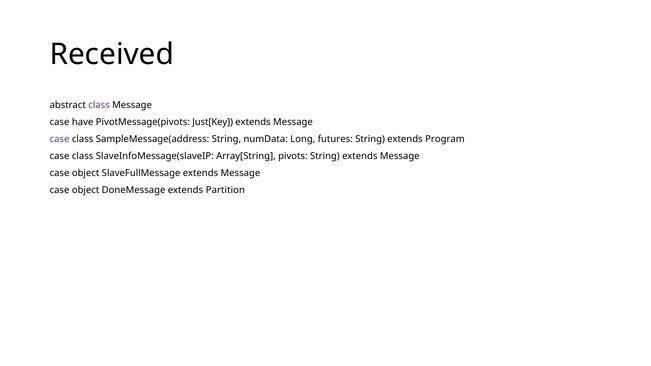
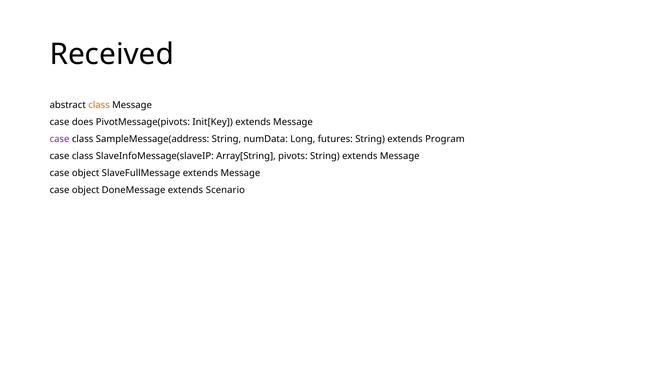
class colour: purple -> orange (99, 105)
have: have -> does (83, 122)
Just[Key: Just[Key -> Init[Key (213, 122)
Partition: Partition -> Scenario (225, 190)
